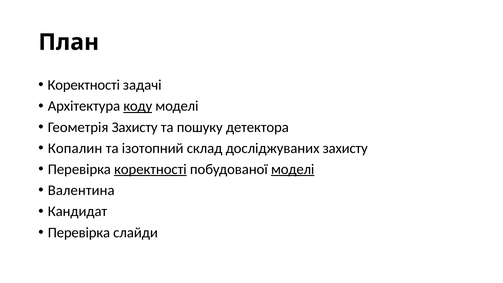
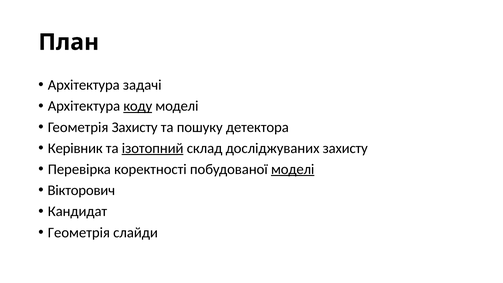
Коректності: Коректності -> Архітектура (84, 85)
Копалин: Копалин -> Керівник (75, 148)
ізотопний underline: none -> present (153, 148)
коректності underline: present -> none (150, 169)
Валентина: Валентина -> Вікторович (81, 190)
Перевірка: Перевірка -> Геометрія (79, 232)
